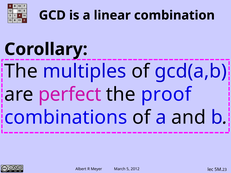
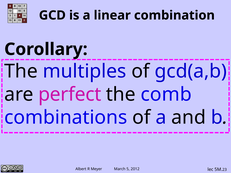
proof: proof -> comb (166, 95)
